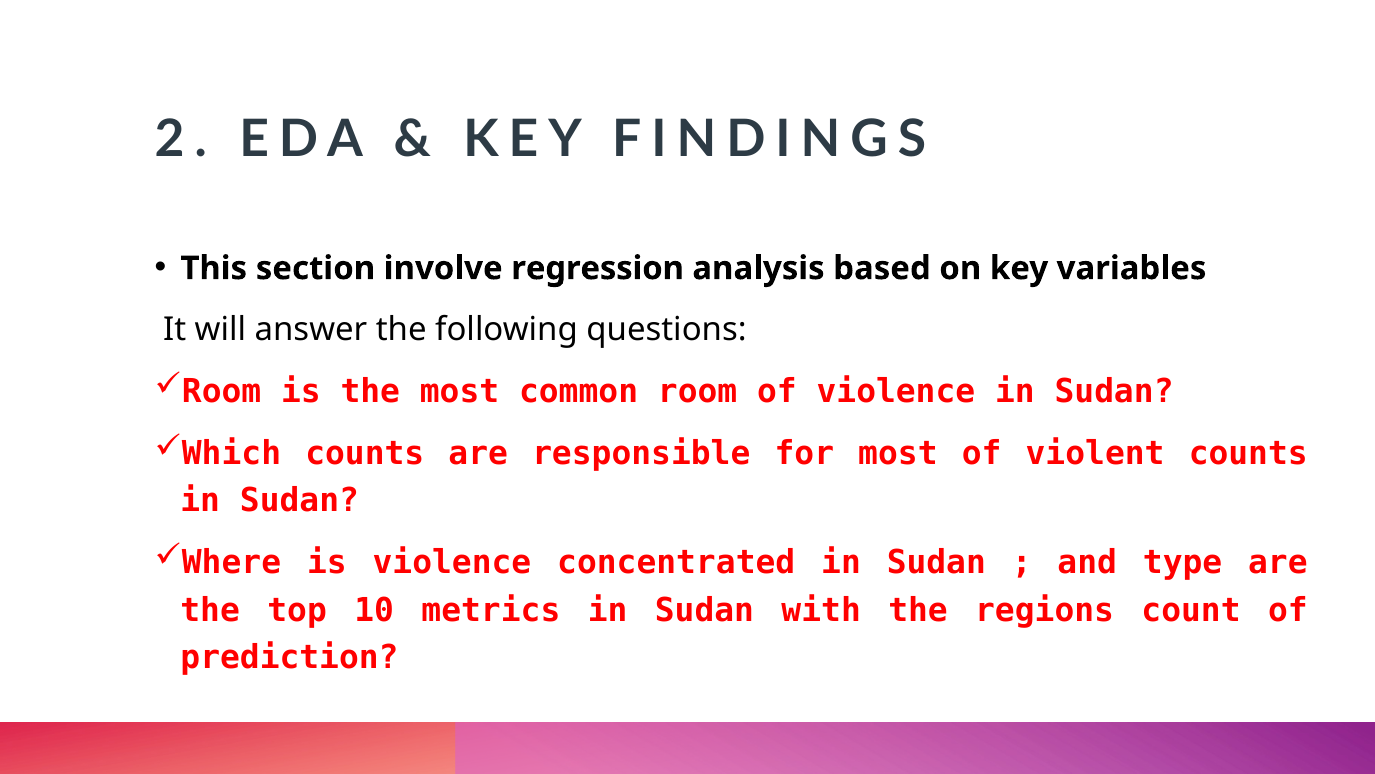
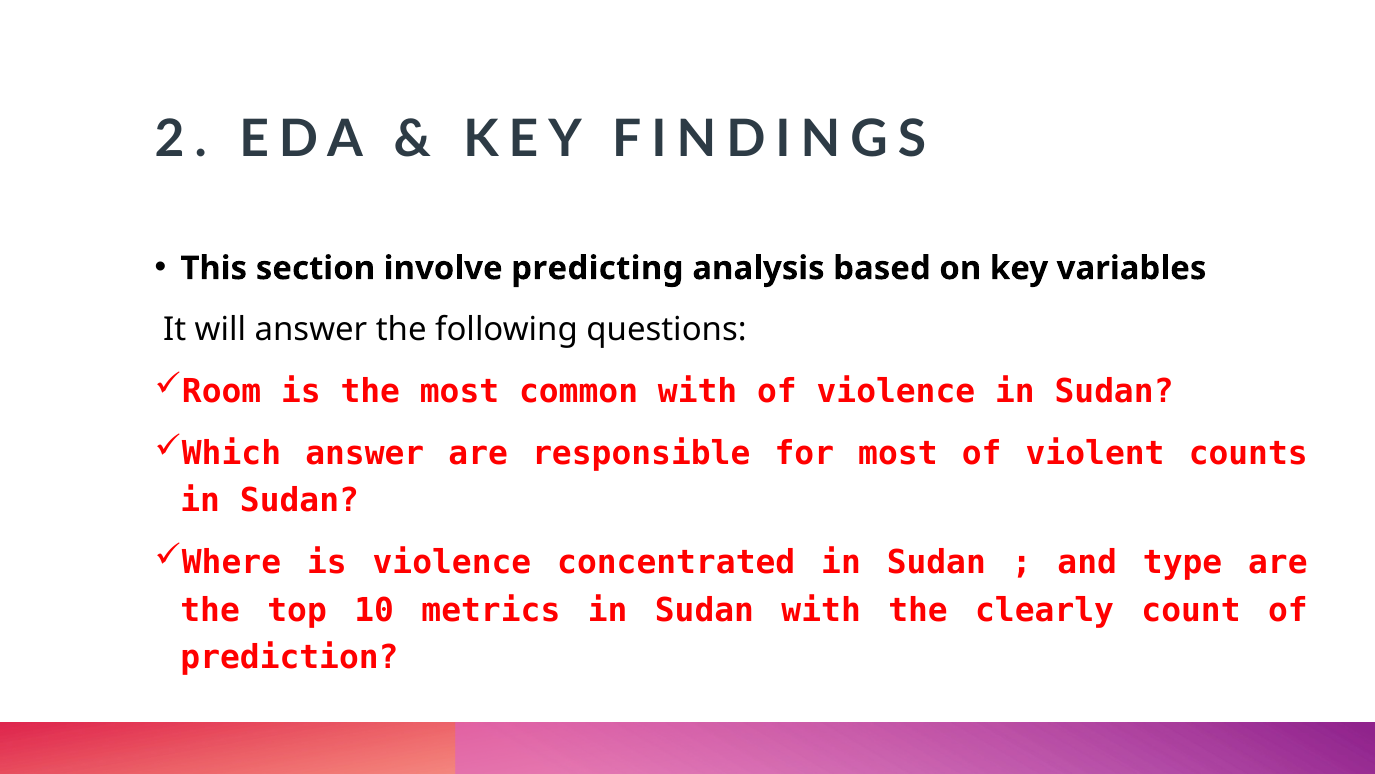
regression: regression -> predicting (597, 268)
common room: room -> with (698, 392)
Which counts: counts -> answer (365, 453)
regions: regions -> clearly (1045, 610)
